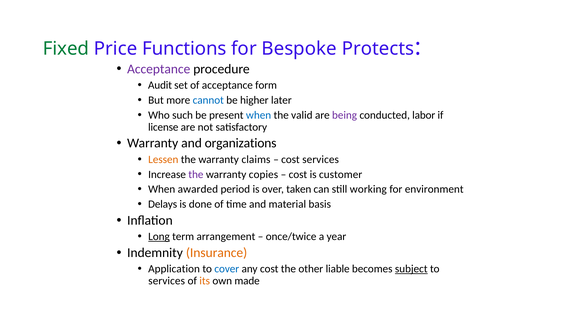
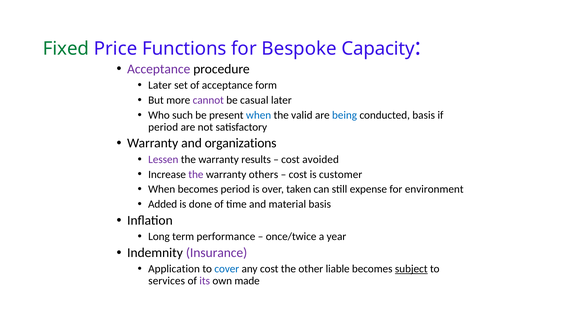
Protects: Protects -> Capacity (378, 49)
Audit: Audit -> Later (160, 85)
cannot colour: blue -> purple (208, 100)
higher: higher -> casual (254, 100)
being colour: purple -> blue (345, 115)
conducted labor: labor -> basis (424, 115)
license: license -> period (163, 127)
Lessen colour: orange -> purple (163, 159)
claims: claims -> results (256, 159)
cost services: services -> avoided (321, 159)
copies: copies -> others (264, 174)
When awarded: awarded -> becomes (198, 189)
working: working -> expense (368, 189)
Delays: Delays -> Added (163, 204)
Long underline: present -> none (159, 237)
arrangement: arrangement -> performance (226, 237)
Insurance colour: orange -> purple (217, 253)
its colour: orange -> purple (205, 281)
